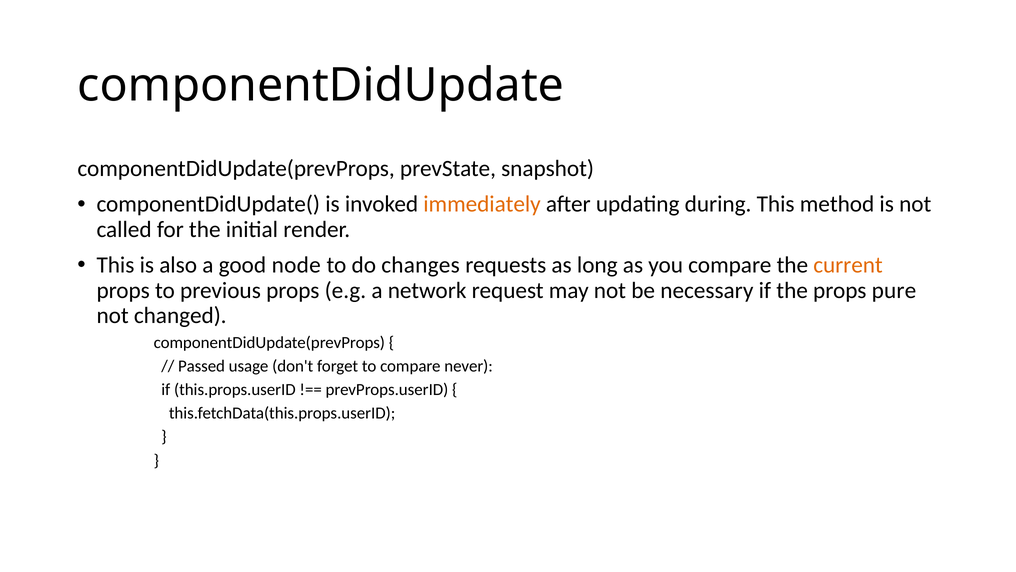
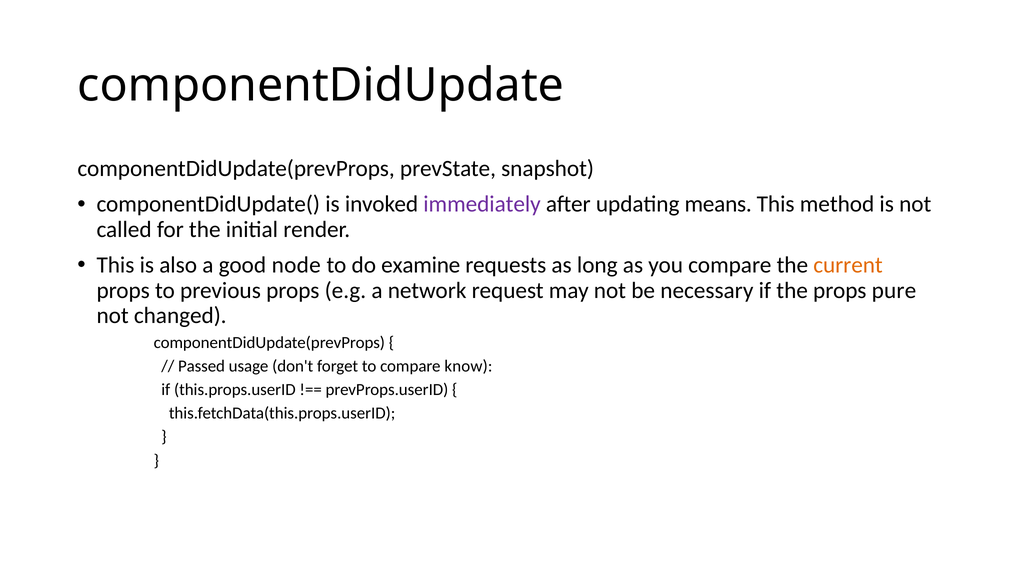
immediately colour: orange -> purple (482, 204)
during: during -> means (718, 204)
changes: changes -> examine (421, 265)
never: never -> know (468, 366)
